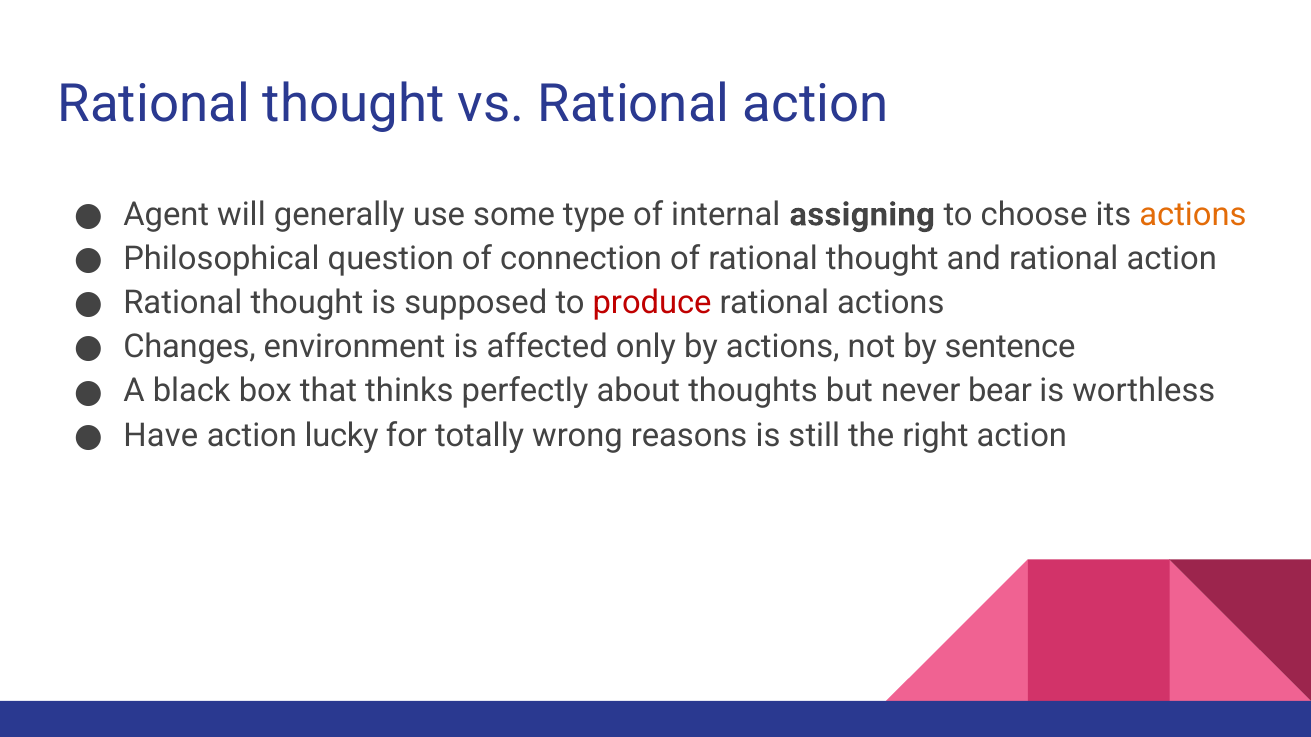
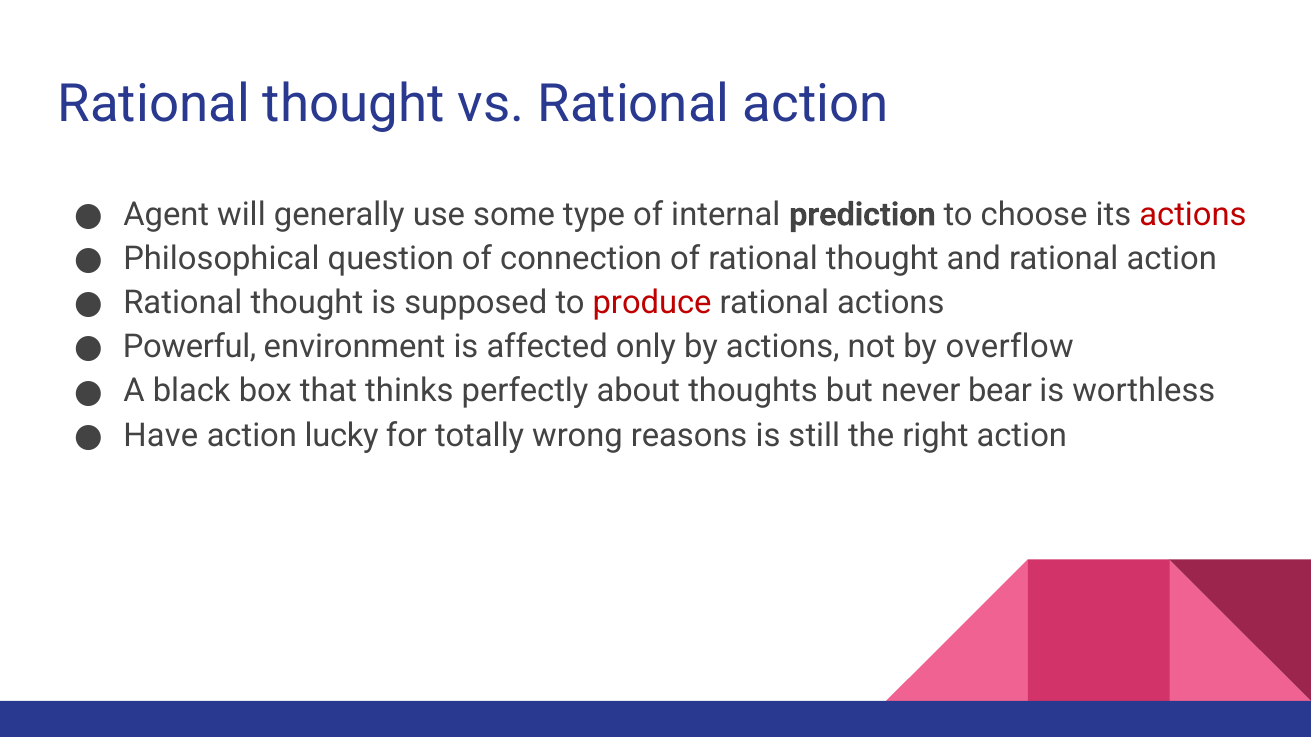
assigning: assigning -> prediction (862, 215)
actions colour: orange -> red (1193, 215)
Changes: Changes -> Powerful (190, 347)
sentence: sentence -> overflow (1010, 347)
